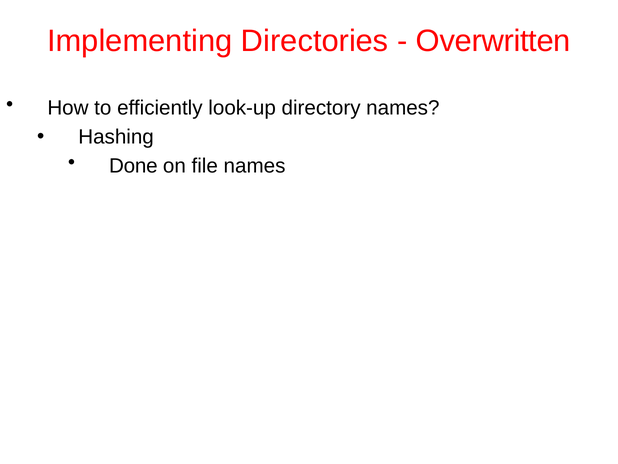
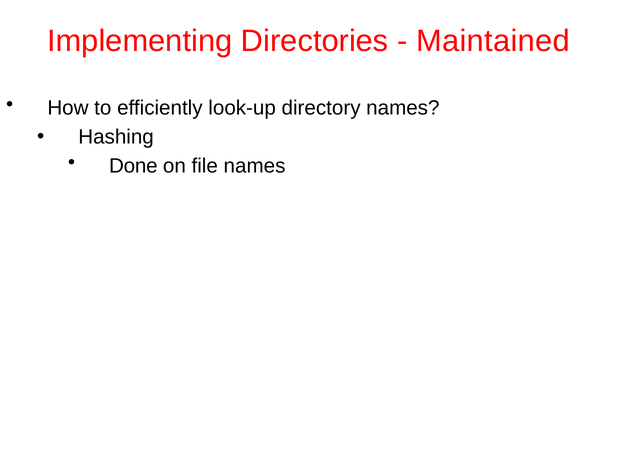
Overwritten: Overwritten -> Maintained (493, 41)
